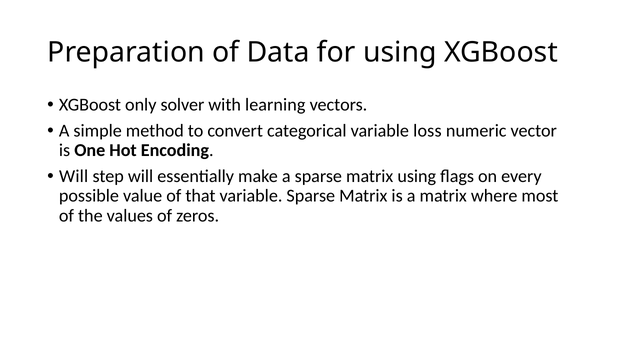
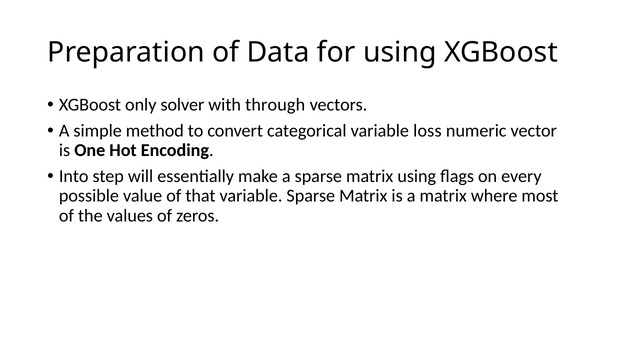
learning: learning -> through (275, 105)
Will: Will -> Into (74, 177)
